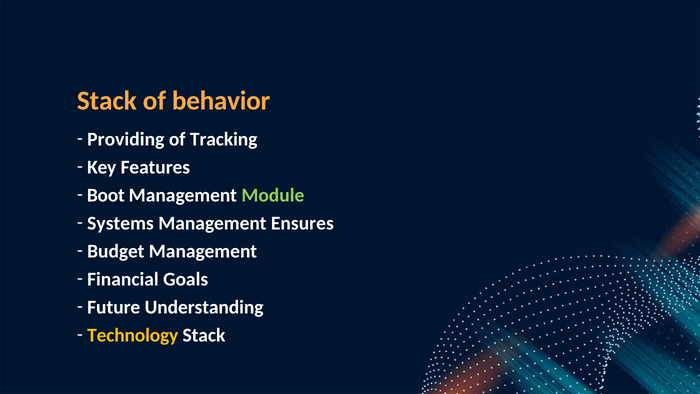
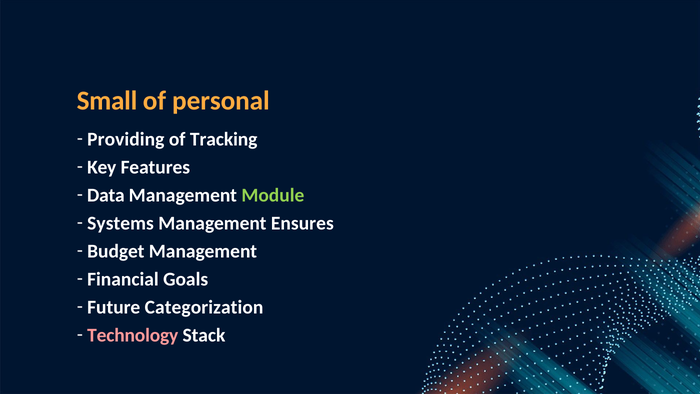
Stack: Stack -> Small (107, 100)
behavior: behavior -> personal (221, 100)
Boot: Boot -> Data (106, 195)
Understanding: Understanding -> Categorization (204, 307)
Technology colour: yellow -> pink (133, 335)
